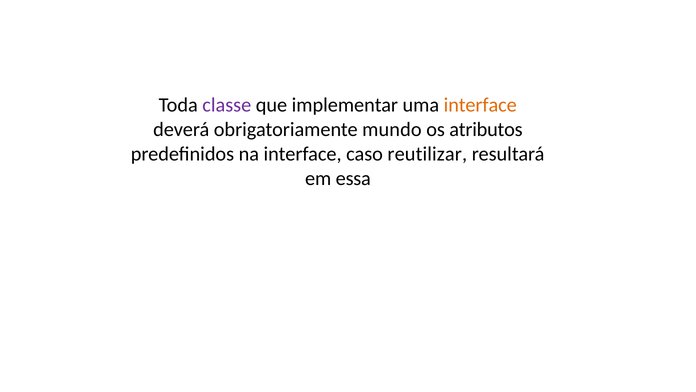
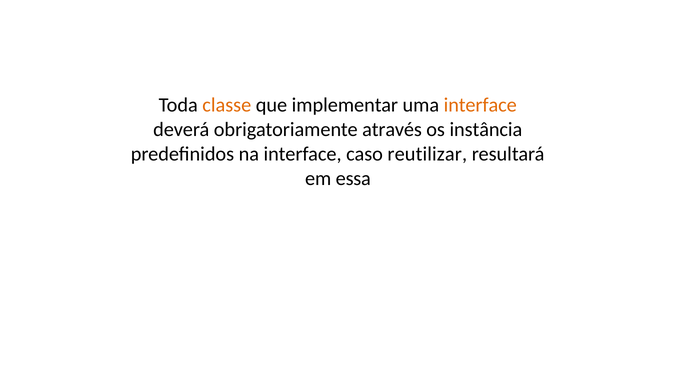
classe colour: purple -> orange (227, 105)
mundo: mundo -> através (392, 129)
atributos: atributos -> instância (486, 129)
